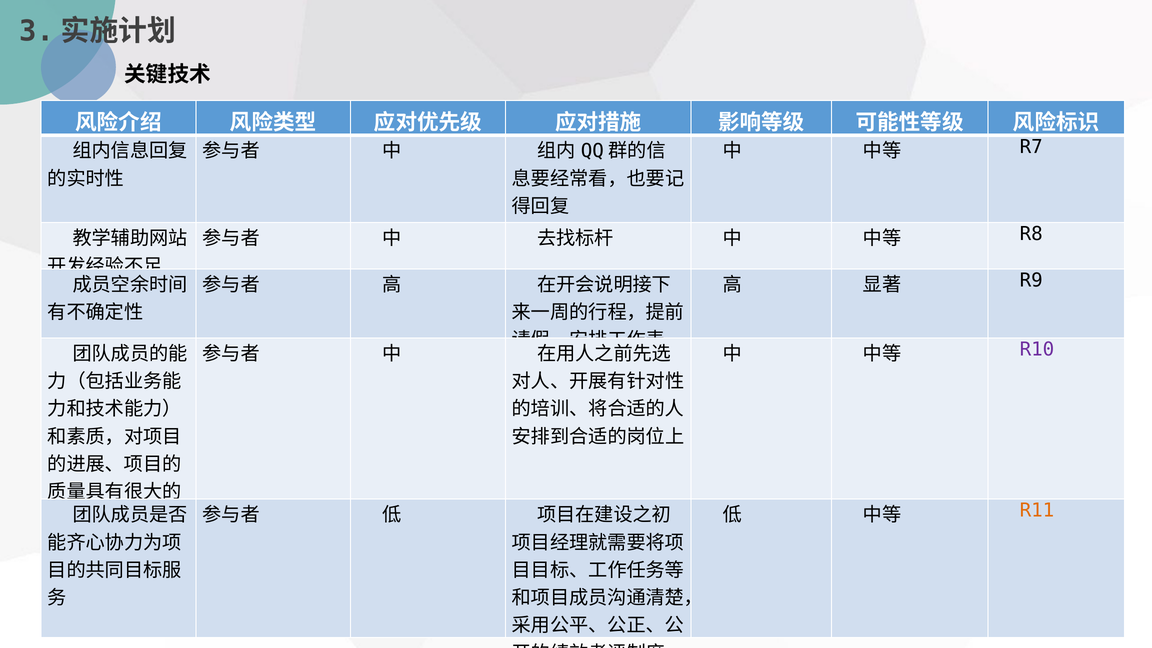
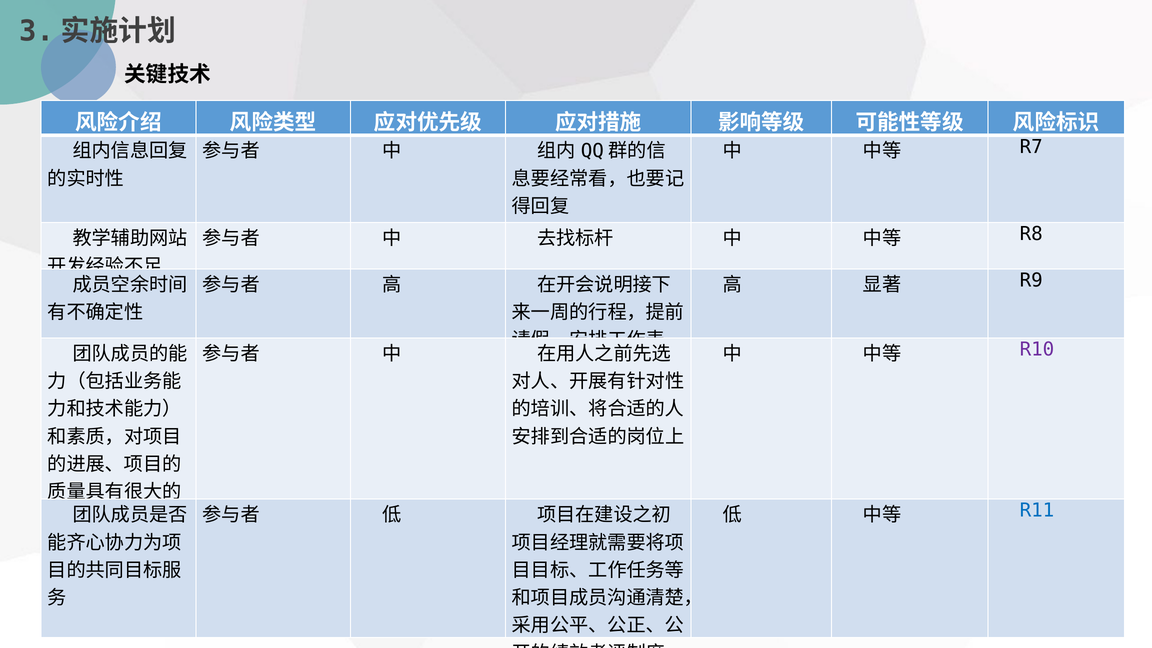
R11 colour: orange -> blue (1037, 511)
